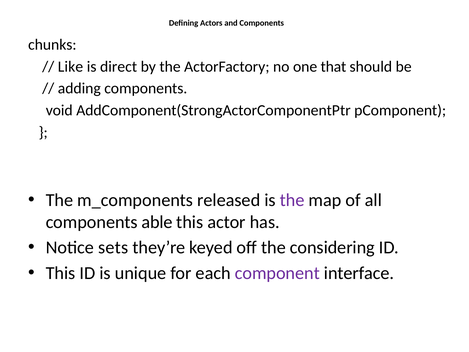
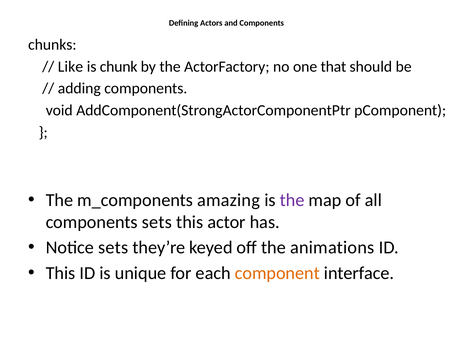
direct: direct -> chunk (119, 67)
released: released -> amazing (229, 200)
components able: able -> sets (157, 222)
considering: considering -> animations (332, 247)
component colour: purple -> orange (277, 273)
